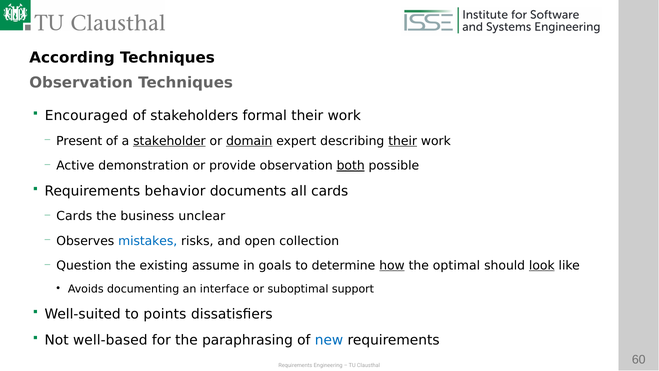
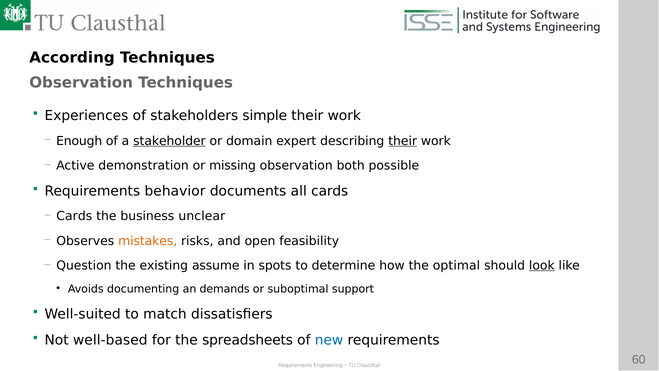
Encouraged: Encouraged -> Experiences (86, 116)
formal: formal -> simple (265, 116)
Present: Present -> Enough (79, 141)
domain underline: present -> none (249, 141)
provide: provide -> missing (233, 165)
both underline: present -> none (351, 165)
mistakes colour: blue -> orange (148, 241)
collection: collection -> feasibility (309, 241)
goals: goals -> spots (275, 265)
how underline: present -> none (392, 265)
interface: interface -> demands (225, 289)
points: points -> match (165, 314)
paraphrasing: paraphrasing -> spreadsheets (248, 340)
